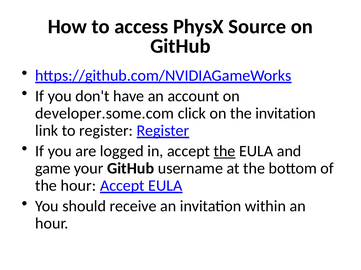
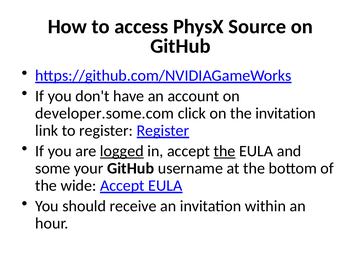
logged underline: none -> present (122, 151)
game: game -> some (53, 169)
the hour: hour -> wide (78, 186)
